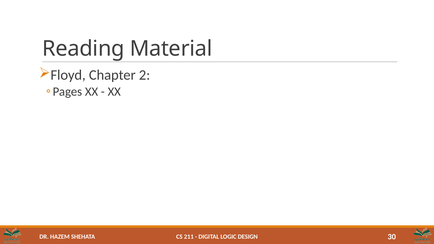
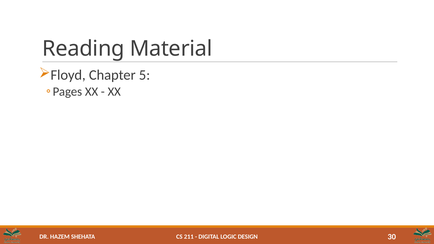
2: 2 -> 5 (145, 75)
